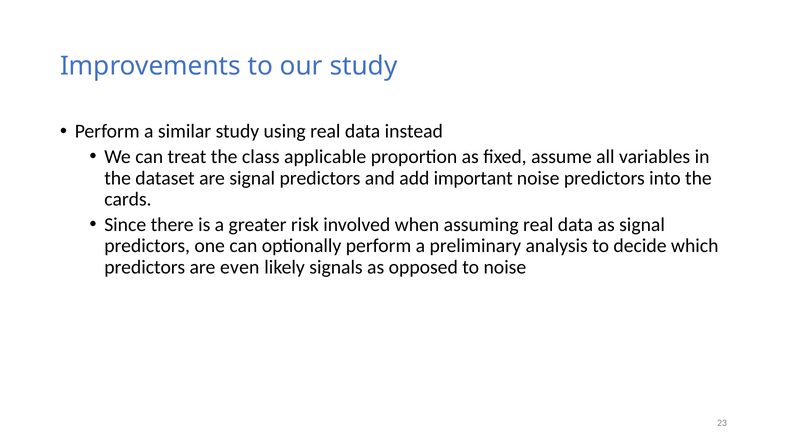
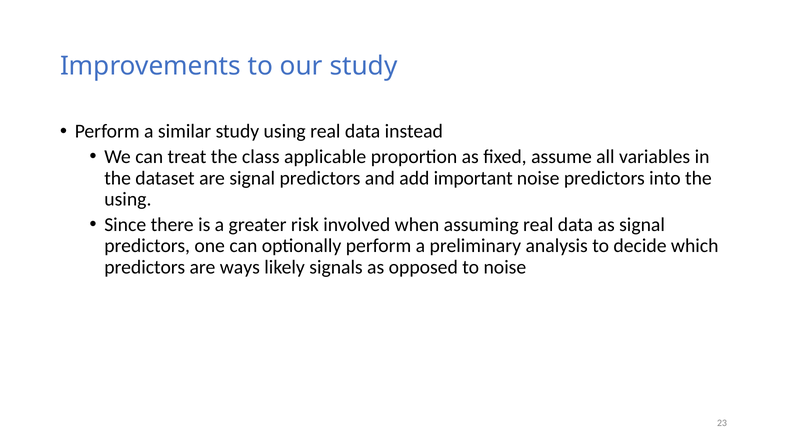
cards: cards -> using (128, 199)
even: even -> ways (240, 267)
